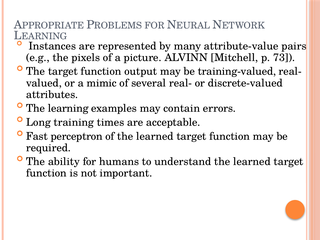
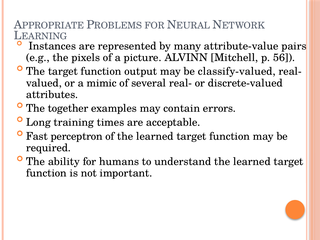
73: 73 -> 56 (284, 58)
training-valued: training-valued -> classify-valued (237, 71)
learning: learning -> together (68, 108)
